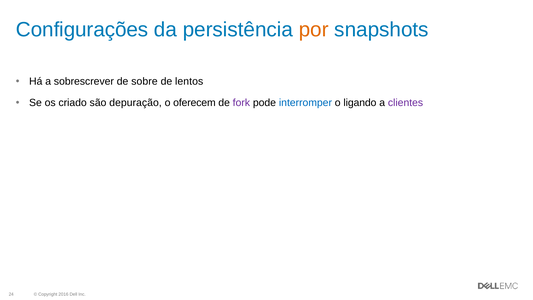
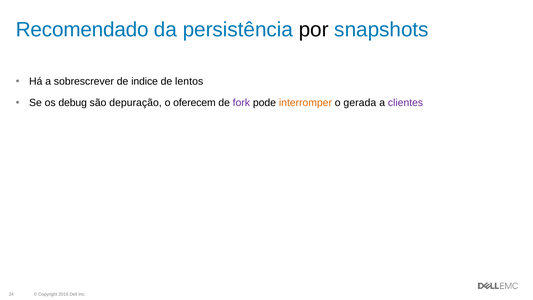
Configurações: Configurações -> Recomendado (82, 30)
por colour: orange -> black (314, 30)
sobre: sobre -> indice (145, 81)
criado: criado -> debug (73, 103)
interromper colour: blue -> orange (305, 103)
ligando: ligando -> gerada (360, 103)
